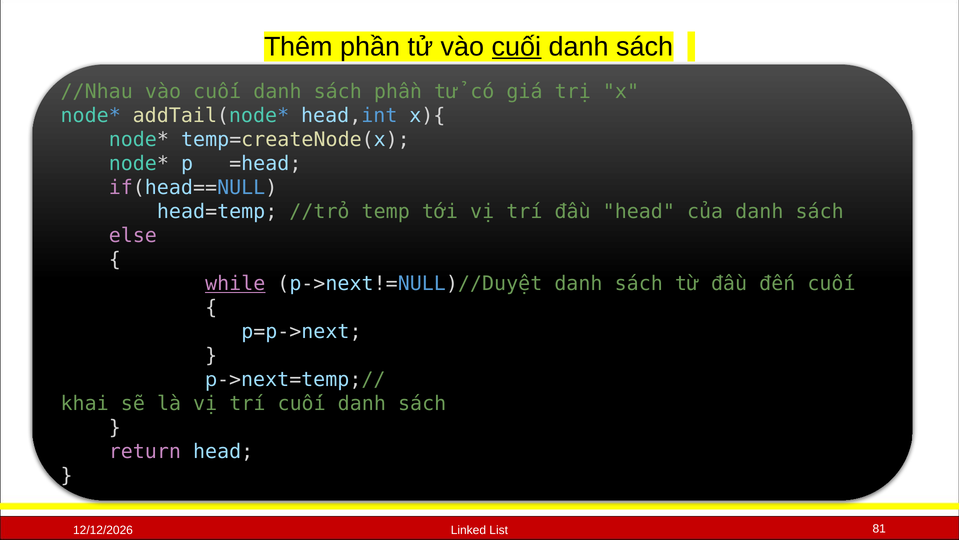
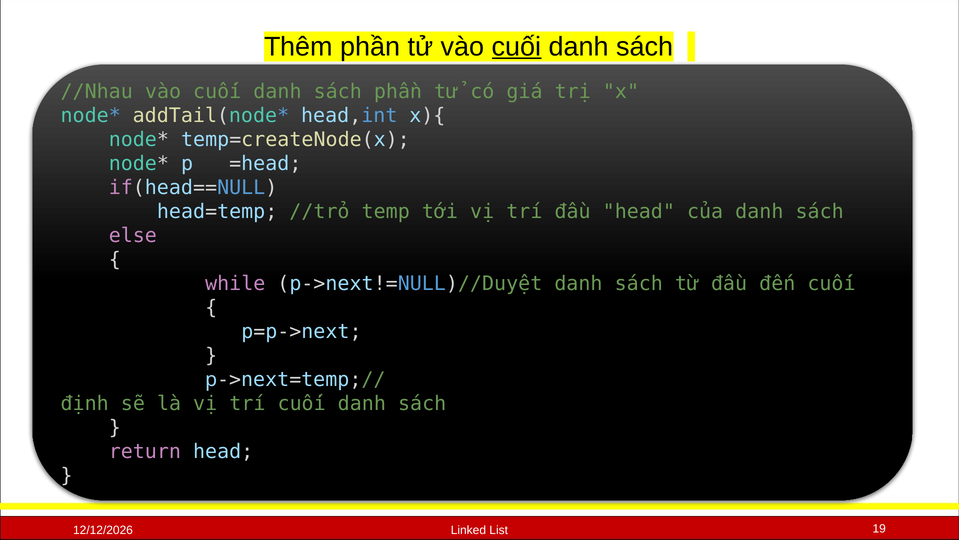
while underline: present -> none (235, 283)
khai: khai -> định (85, 403)
81: 81 -> 19 (879, 528)
